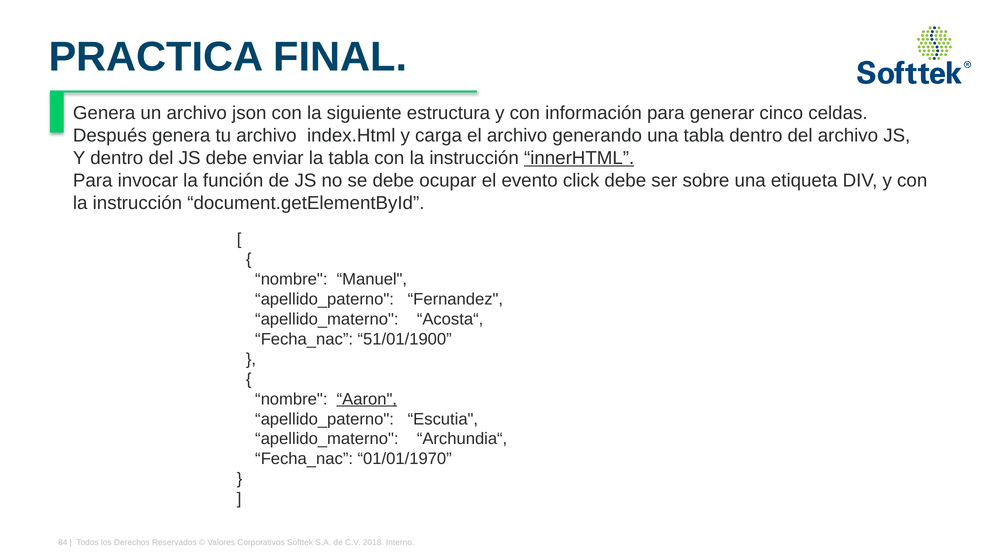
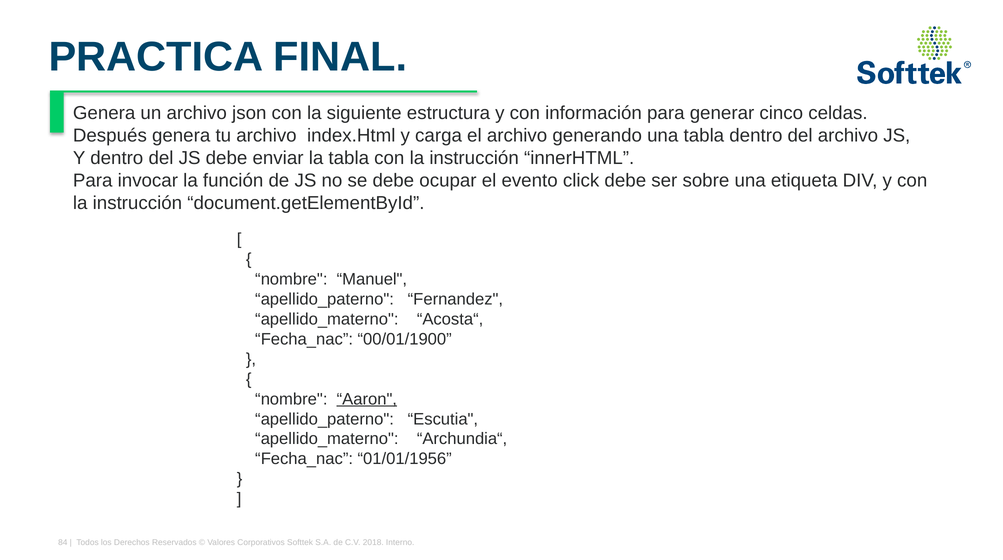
innerHTML underline: present -> none (579, 158)
51/01/1900: 51/01/1900 -> 00/01/1900 (405, 340)
01/01/1970: 01/01/1970 -> 01/01/1956 (405, 459)
